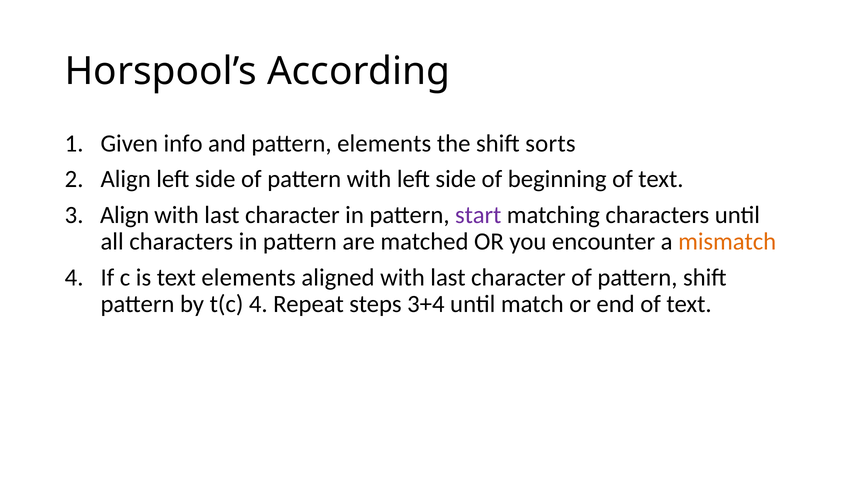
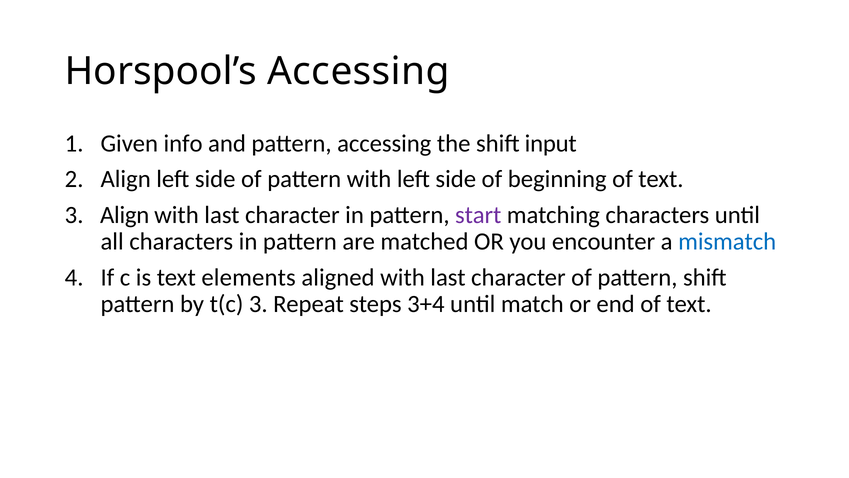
Horspool’s According: According -> Accessing (358, 71)
pattern elements: elements -> accessing (384, 144)
sorts: sorts -> input (551, 144)
mismatch colour: orange -> blue (727, 241)
t(c 4: 4 -> 3 (258, 304)
